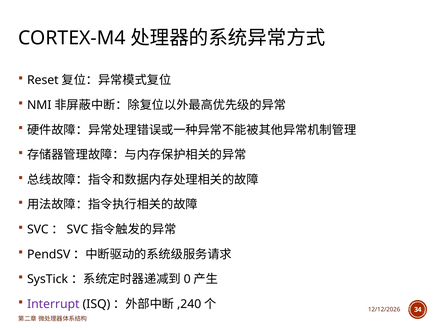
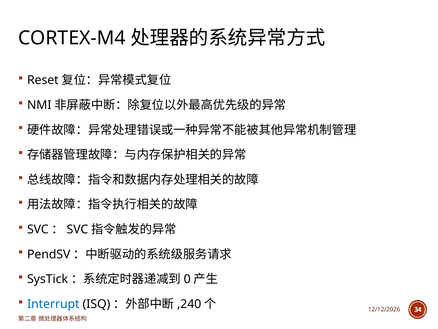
Interrupt colour: purple -> blue (53, 304)
